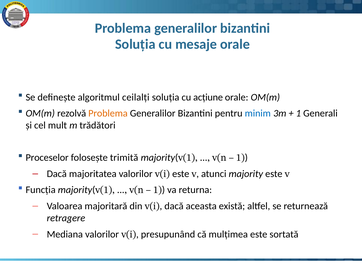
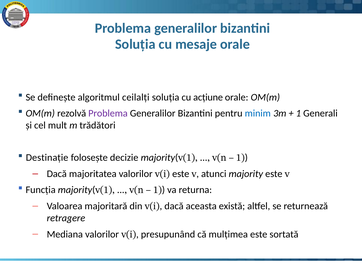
Problema colour: orange -> purple (108, 113)
Proceselor: Proceselor -> Destinație (47, 157)
trimită: trimită -> decizie (124, 157)
